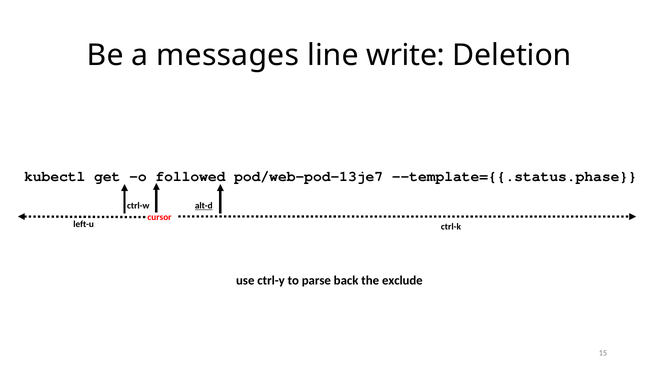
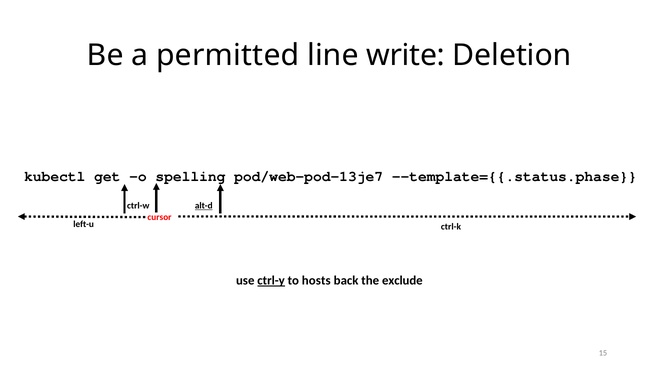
messages: messages -> permitted (228, 55)
followed: followed -> spelling (190, 177)
ctrl-y underline: none -> present (271, 281)
parse: parse -> hosts (316, 281)
